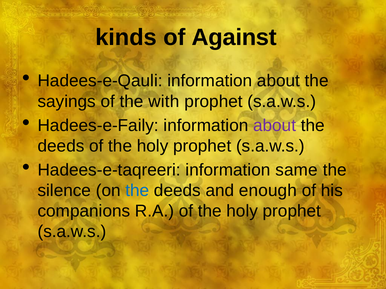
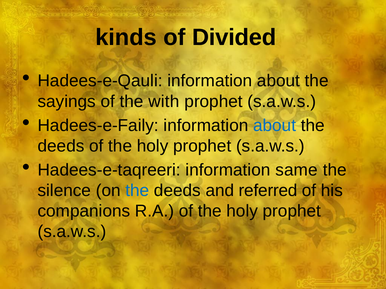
Against: Against -> Divided (234, 37)
about colour: purple -> blue (275, 126)
enough: enough -> referred (268, 191)
